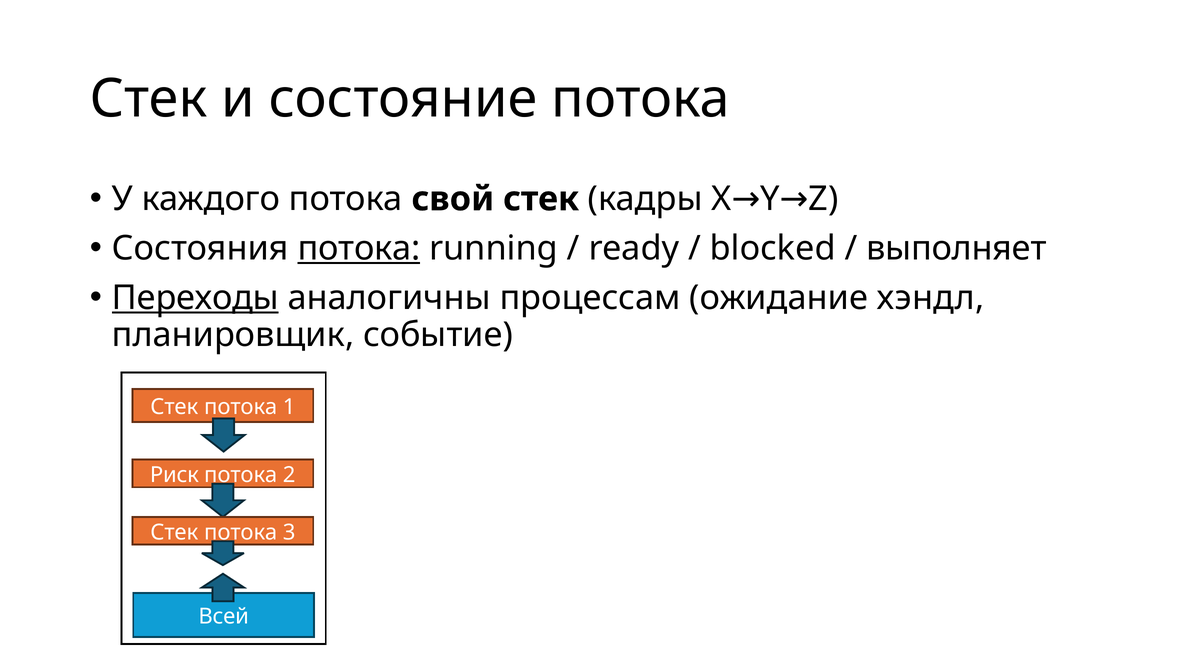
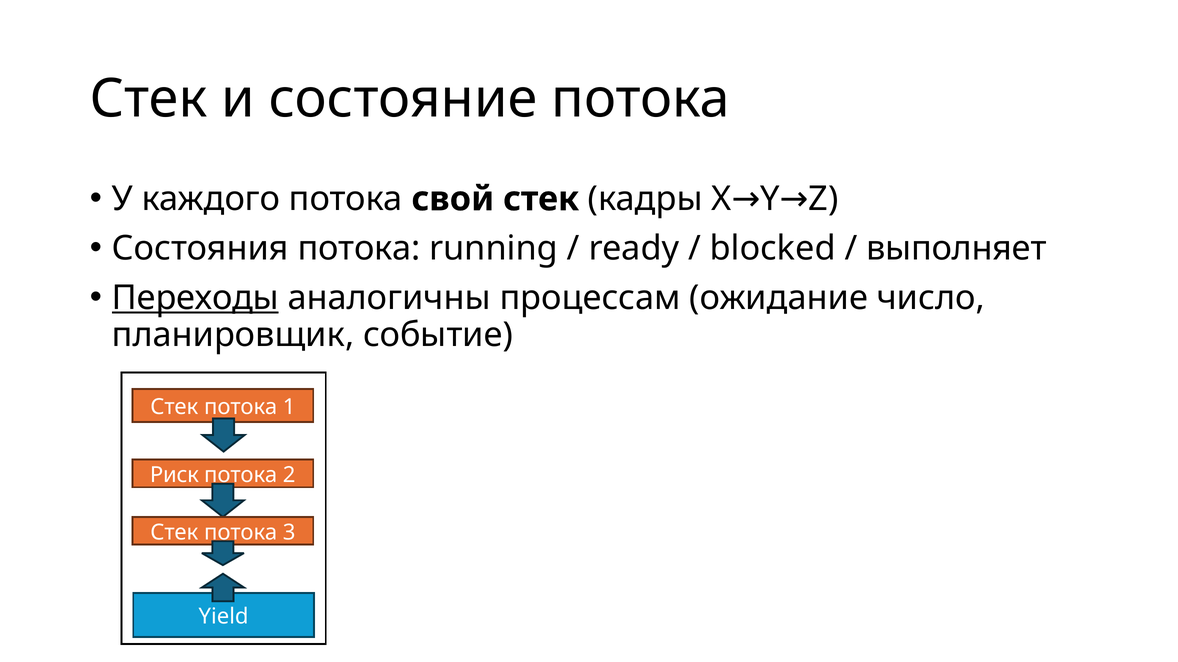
потока underline: present -> none (359, 249)
хэндл: хэндл -> число (931, 298)
Всей: Всей -> Yield (224, 617)
